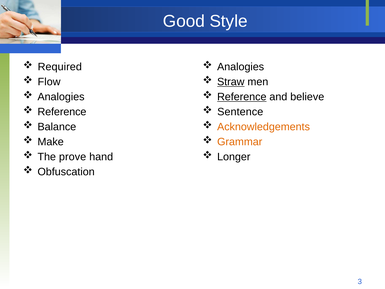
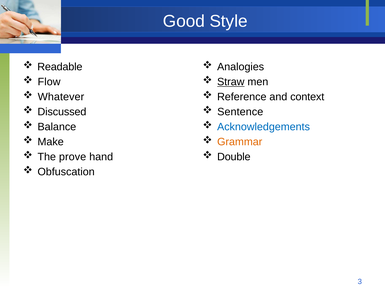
Required: Required -> Readable (60, 67)
Analogies: Analogies -> Whatever (61, 97)
Reference underline: present -> none (242, 97)
believe: believe -> context (307, 97)
Reference: Reference -> Discussed (62, 112)
Acknowledgements colour: orange -> blue (264, 127)
Longer: Longer -> Double (234, 157)
